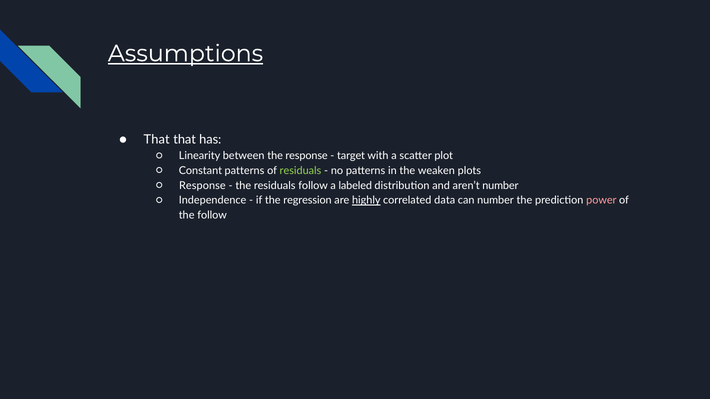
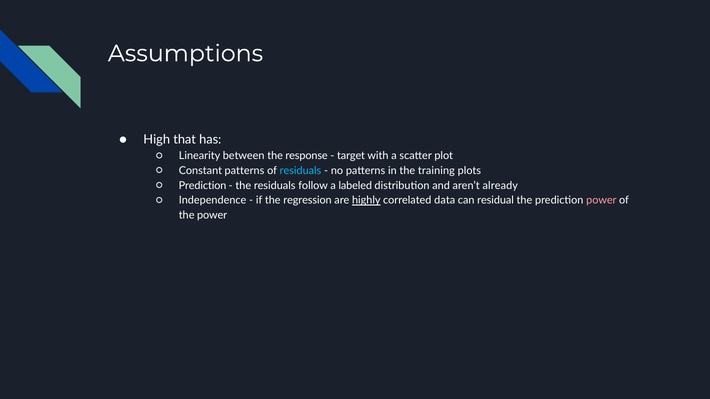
Assumptions underline: present -> none (186, 54)
That: That -> High (157, 140)
residuals colour: light green -> light blue (300, 171)
weaken: weaken -> training (436, 171)
Response: Response -> Prediction (202, 186)
aren’t number: number -> already (500, 186)
can number: number -> residual (495, 201)
the follow: follow -> power (212, 216)
